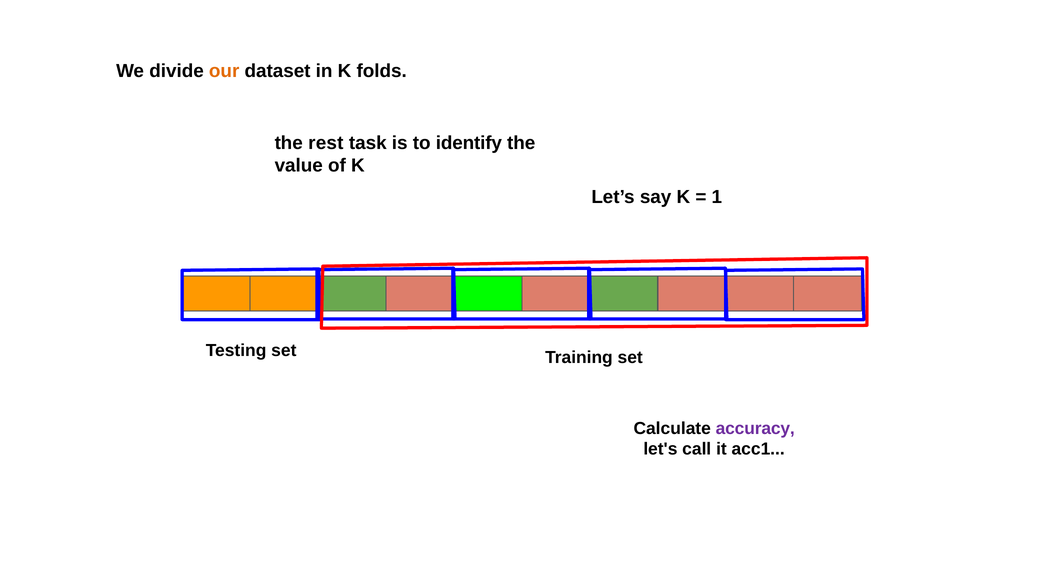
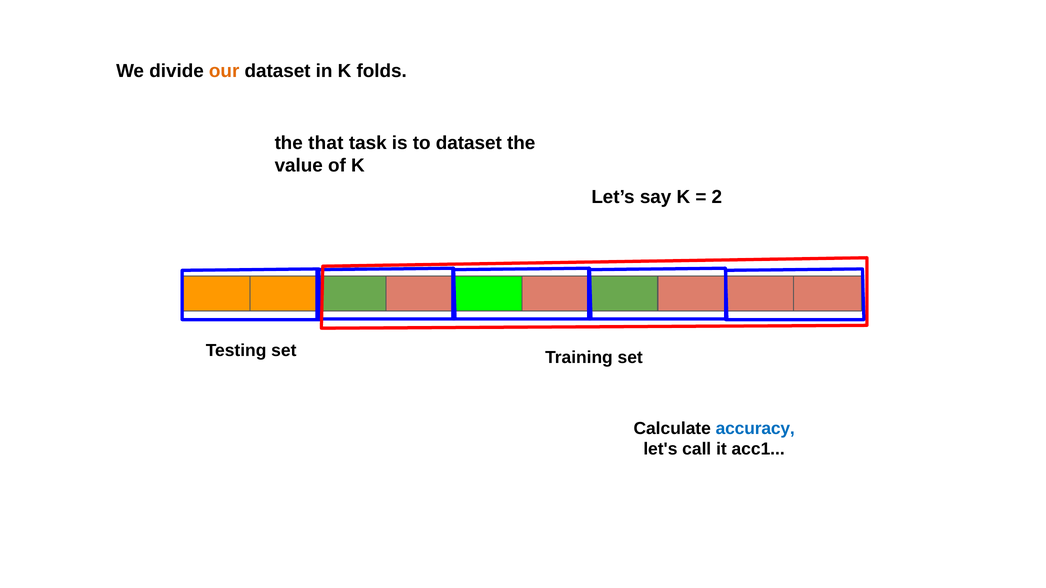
rest: rest -> that (326, 143)
to identify: identify -> dataset (469, 143)
1: 1 -> 2 (717, 197)
accuracy colour: purple -> blue (755, 429)
